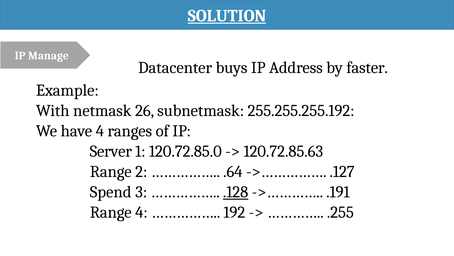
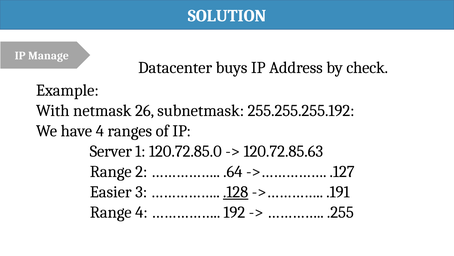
SOLUTION underline: present -> none (227, 16)
faster: faster -> check (367, 68)
Spend: Spend -> Easier (111, 191)
